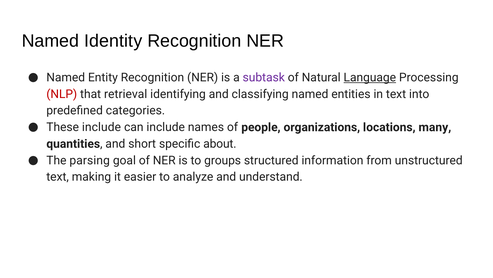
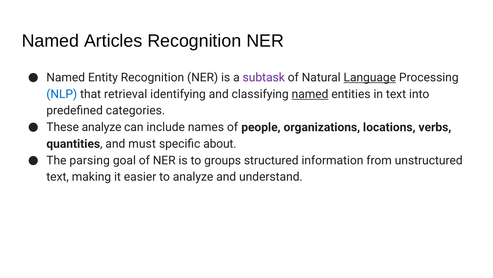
Identity: Identity -> Articles (113, 41)
NLP colour: red -> blue (62, 94)
named underline: none -> present (310, 94)
These include: include -> analyze (102, 127)
many: many -> verbs (435, 127)
short: short -> must (142, 143)
